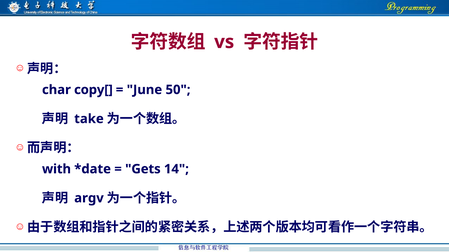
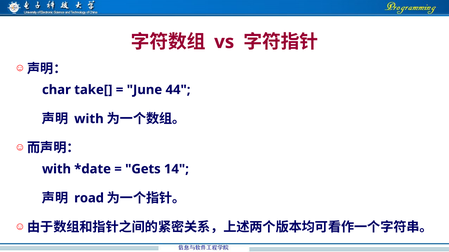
copy[: copy[ -> take[ (93, 90)
50: 50 -> 44 (178, 90)
take: take -> with (89, 119)
argv: argv -> road (89, 198)
